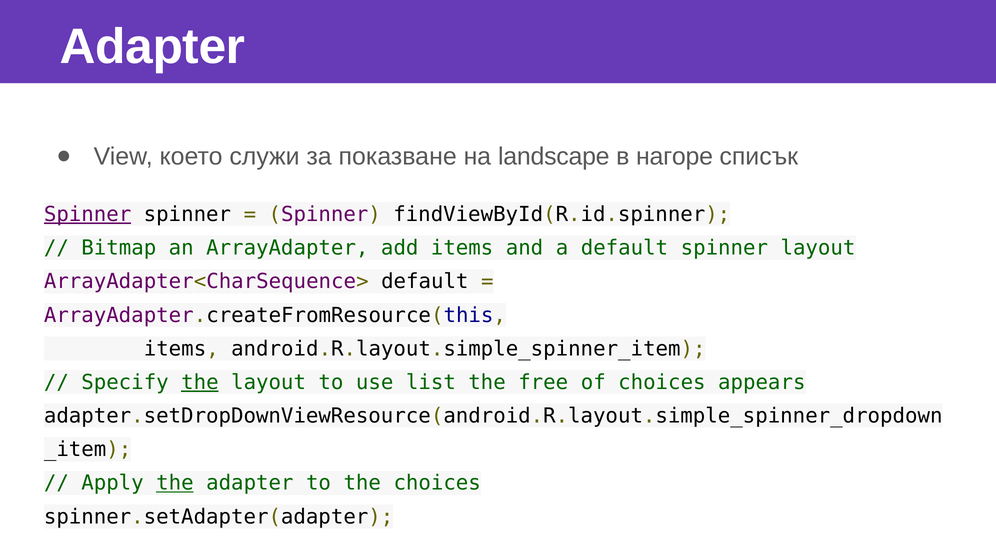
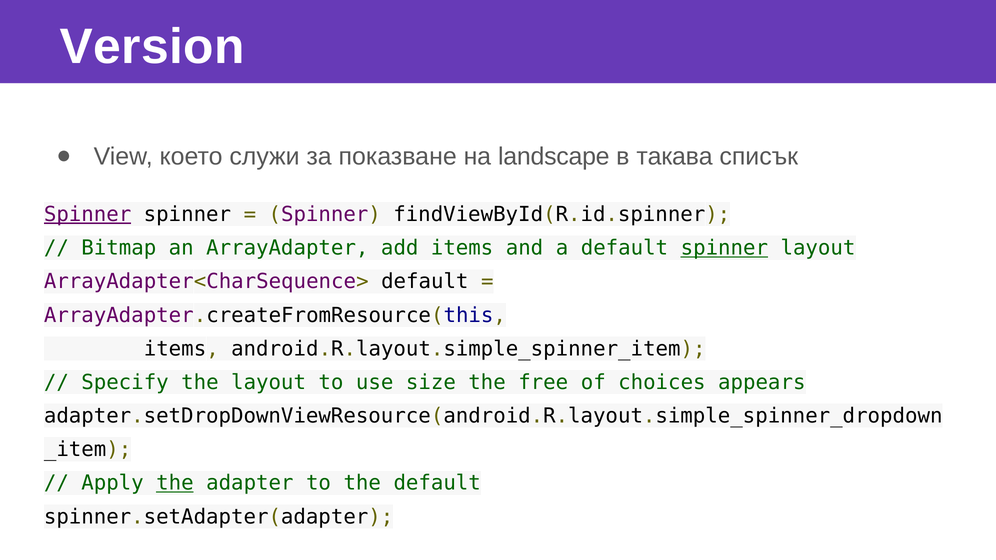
Adapter: Adapter -> Version (152, 47)
нагоре: нагоре -> такава (674, 157)
spinner underline: none -> present (724, 248)
the underline: present -> none (200, 383)
list: list -> size (431, 383)
the choices: choices -> default (437, 483)
